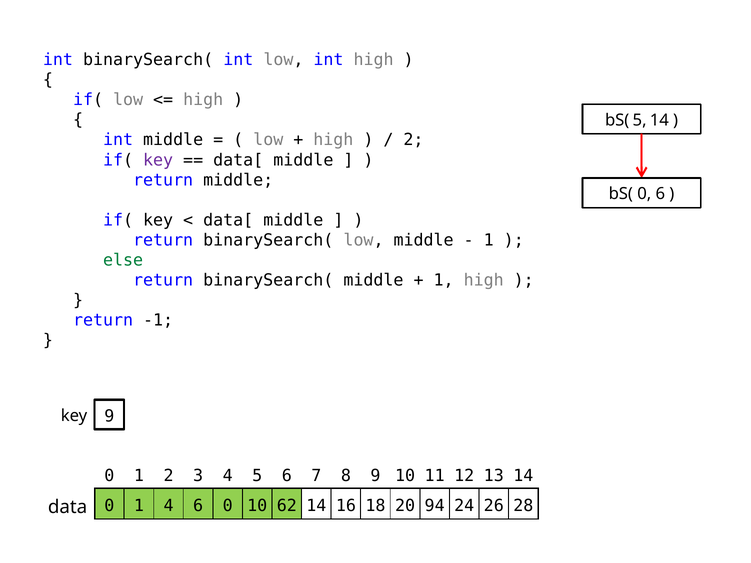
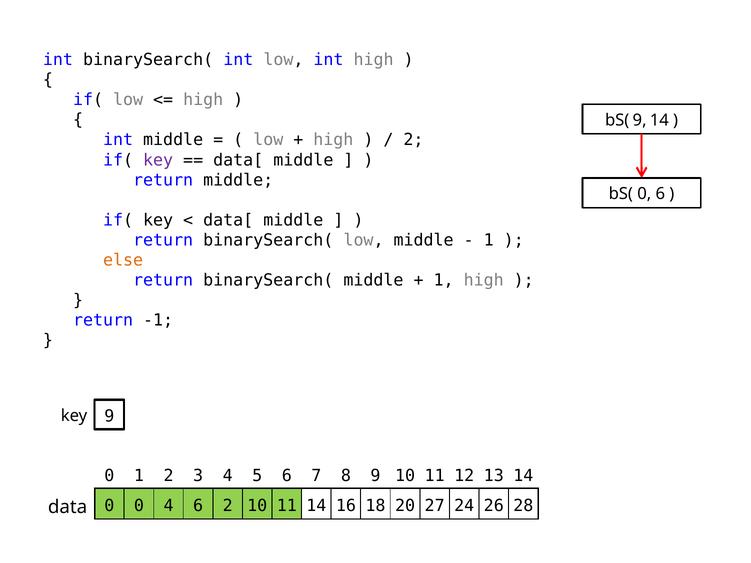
bS( 5: 5 -> 9 (640, 120)
else colour: green -> orange (123, 260)
data 0 1: 1 -> 0 (139, 506)
6 0: 0 -> 2 (228, 506)
62: 62 -> 11 (287, 506)
94: 94 -> 27 (435, 506)
